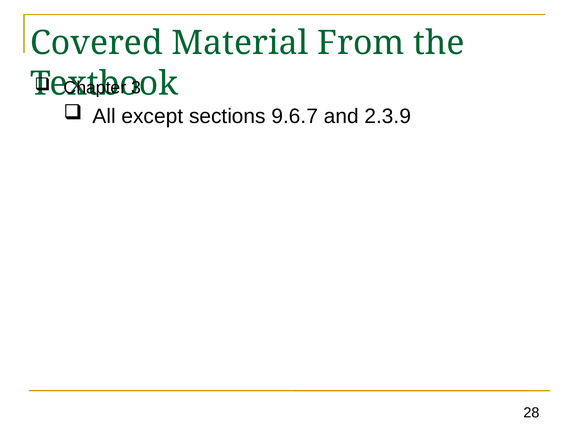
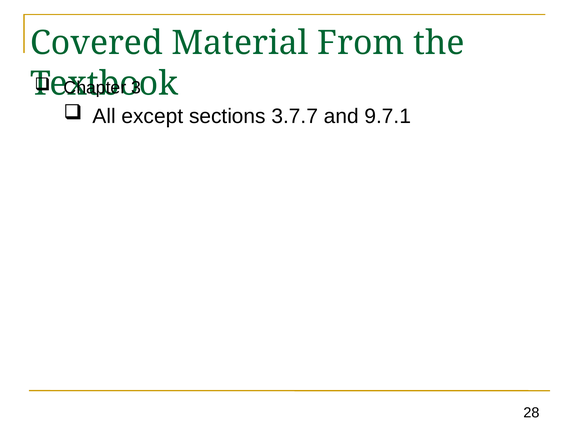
9.6.7: 9.6.7 -> 3.7.7 (295, 116)
2.3.9: 2.3.9 -> 9.7.1 (388, 116)
